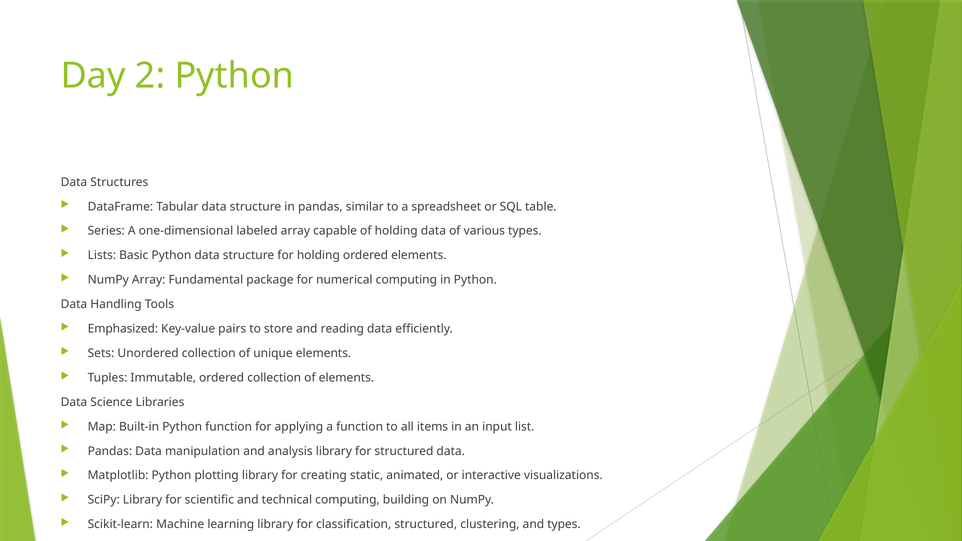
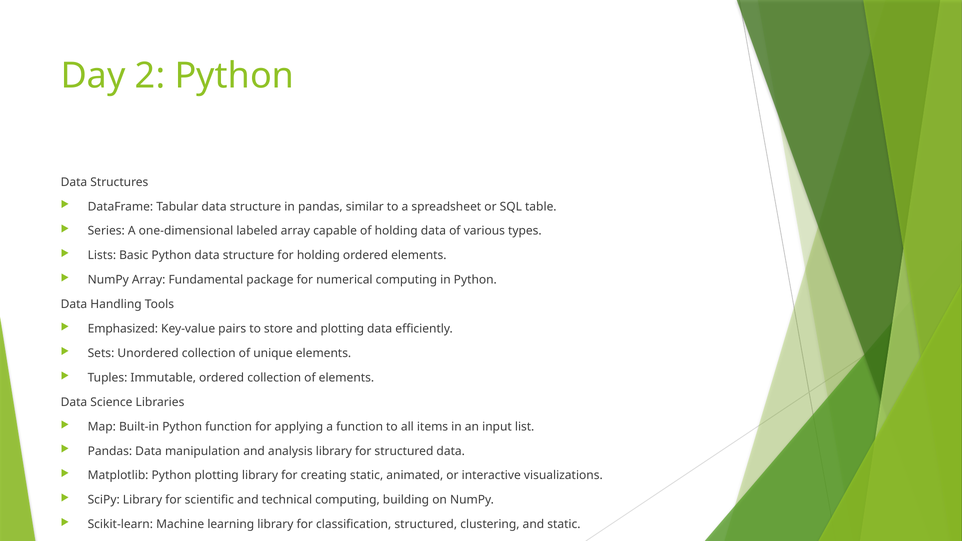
and reading: reading -> plotting (342, 329)
and types: types -> static (564, 525)
